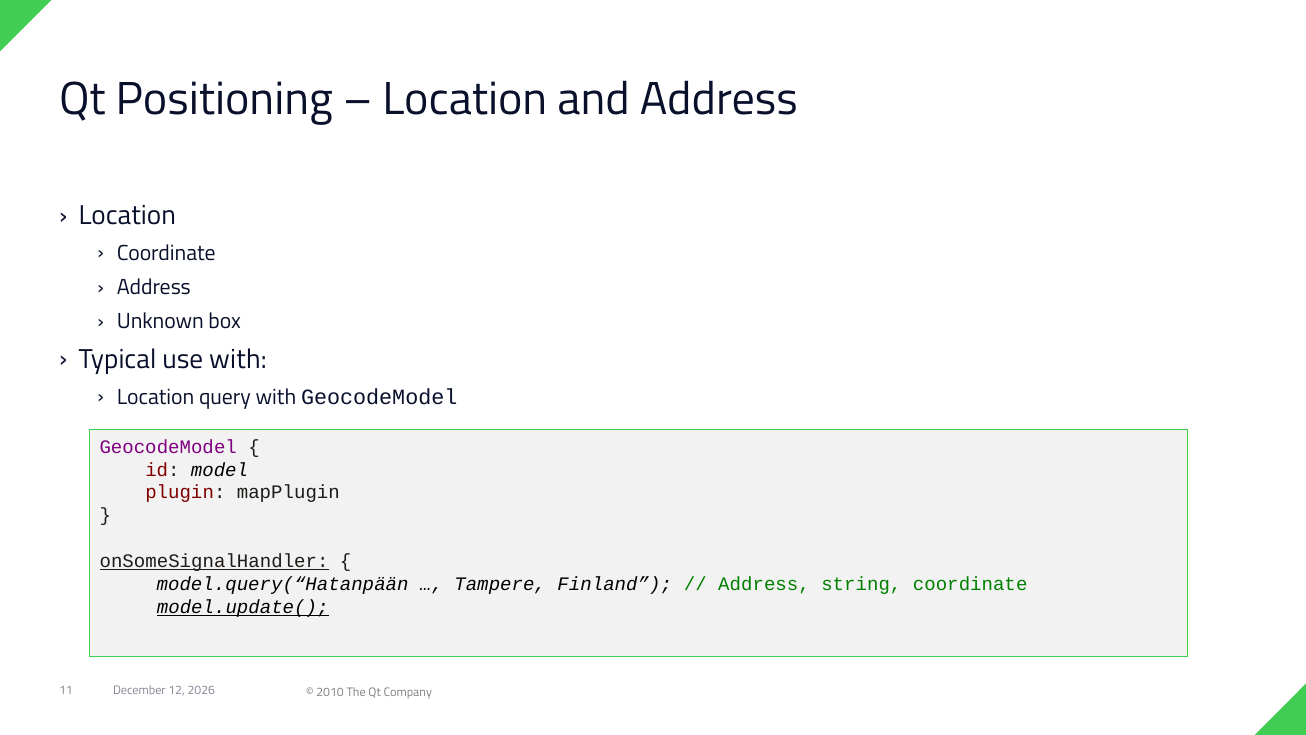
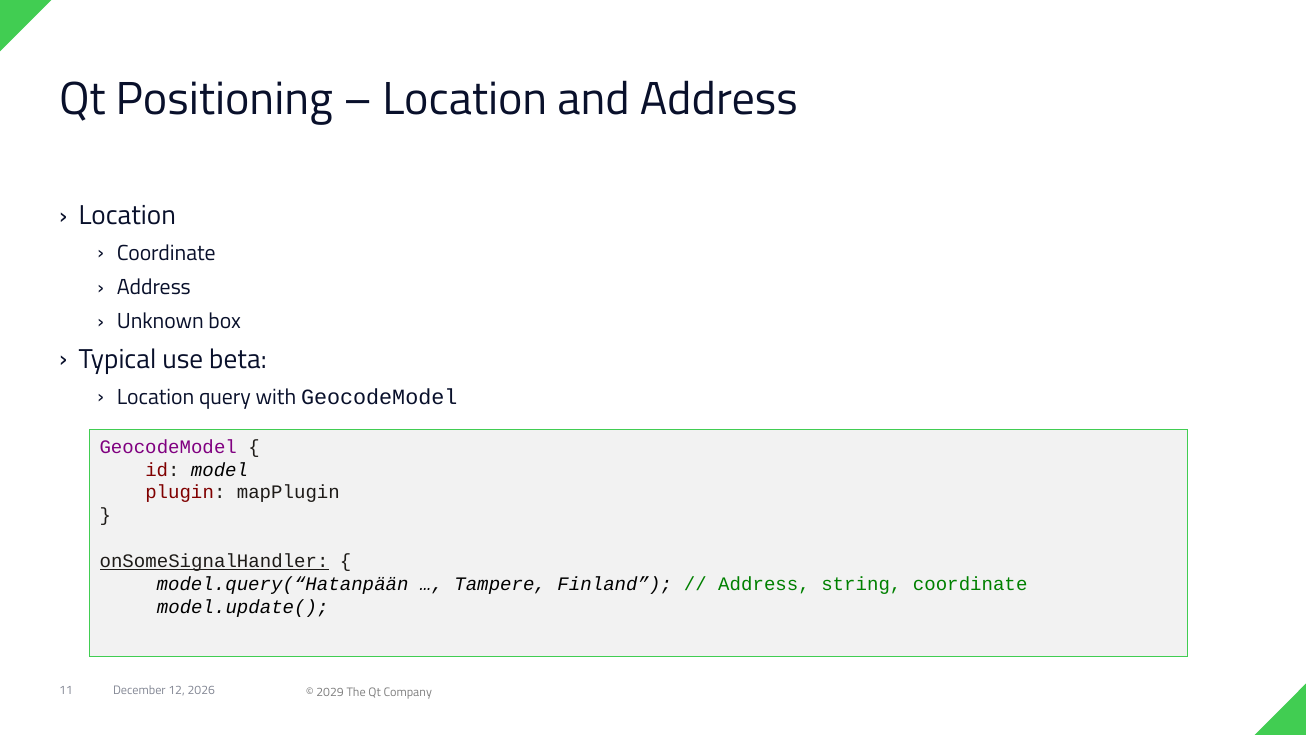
use with: with -> beta (238, 360)
model.update( underline: present -> none (243, 607)
2010: 2010 -> 2029 (330, 692)
